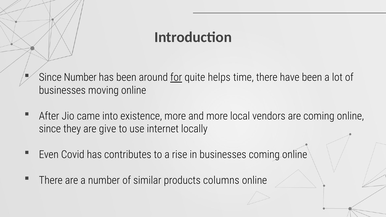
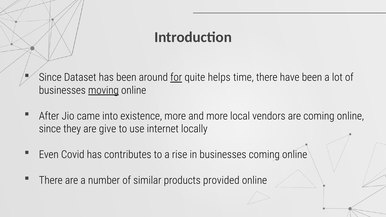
Since Number: Number -> Dataset (80, 78)
moving underline: none -> present (103, 90)
columns: columns -> provided (221, 180)
